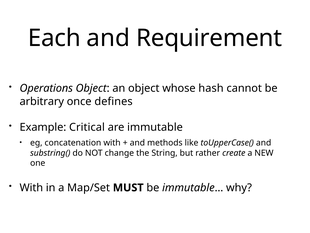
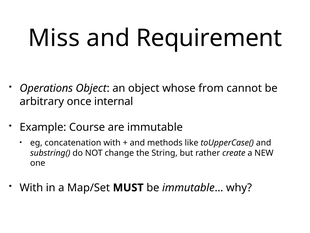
Each: Each -> Miss (54, 38)
hash: hash -> from (211, 88)
defines: defines -> internal (114, 101)
Critical: Critical -> Course (87, 127)
